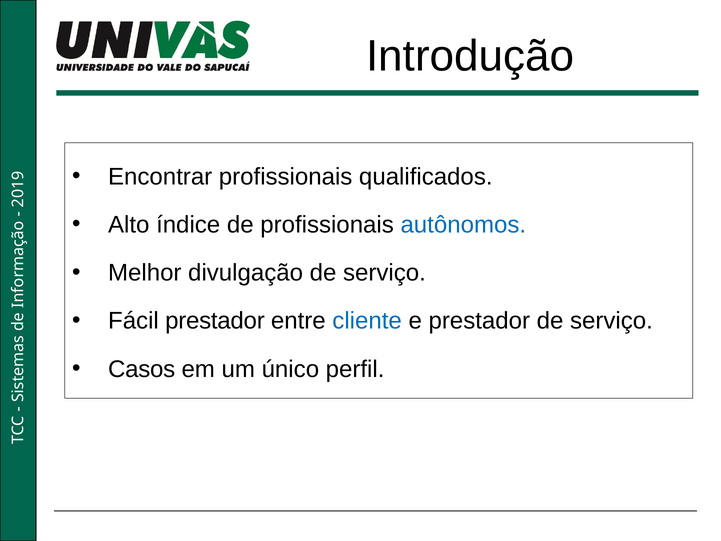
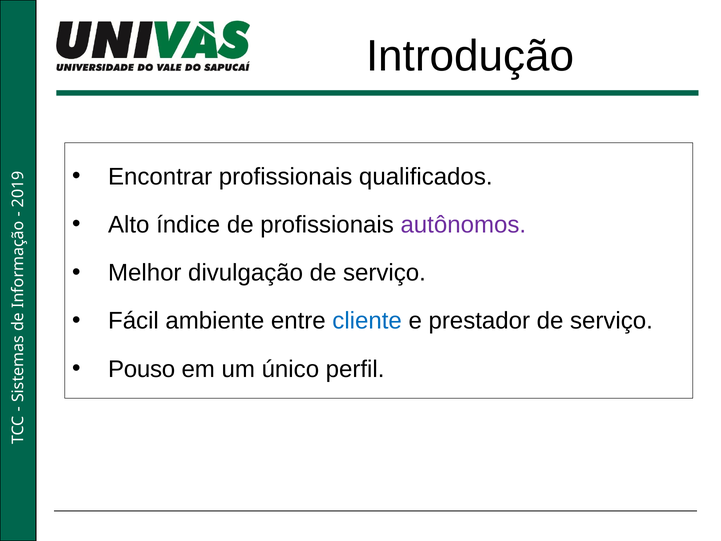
autônomos colour: blue -> purple (463, 225)
Fácil prestador: prestador -> ambiente (215, 321)
Casos: Casos -> Pouso (142, 369)
